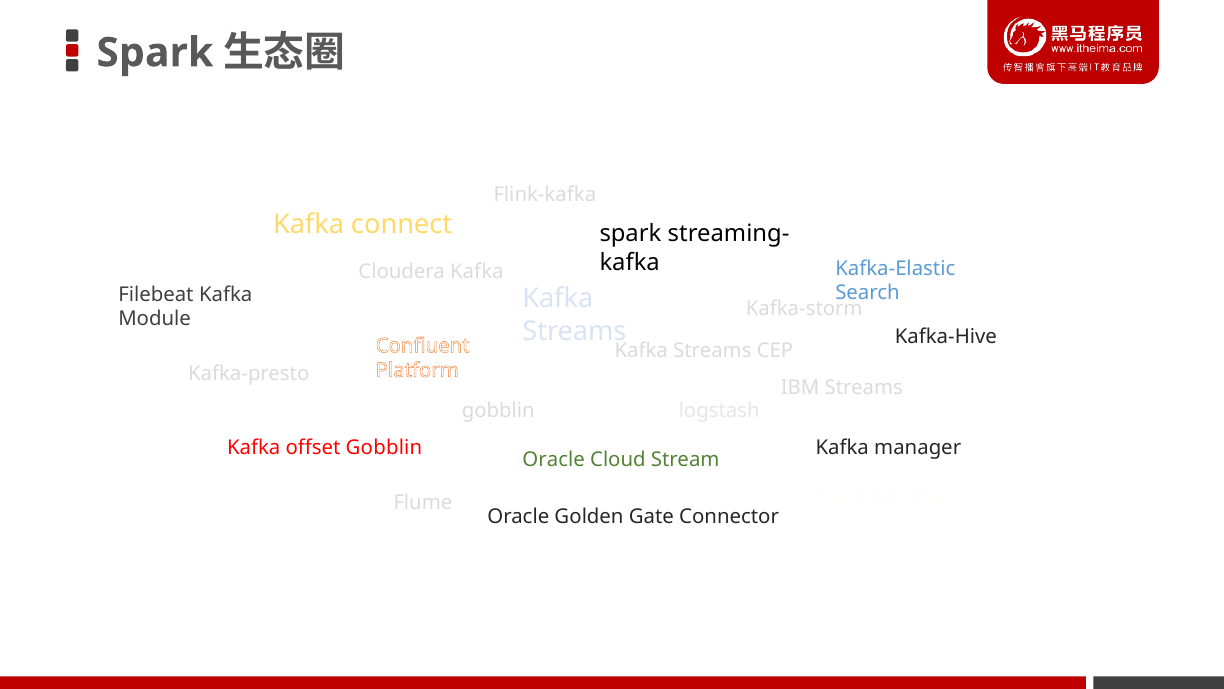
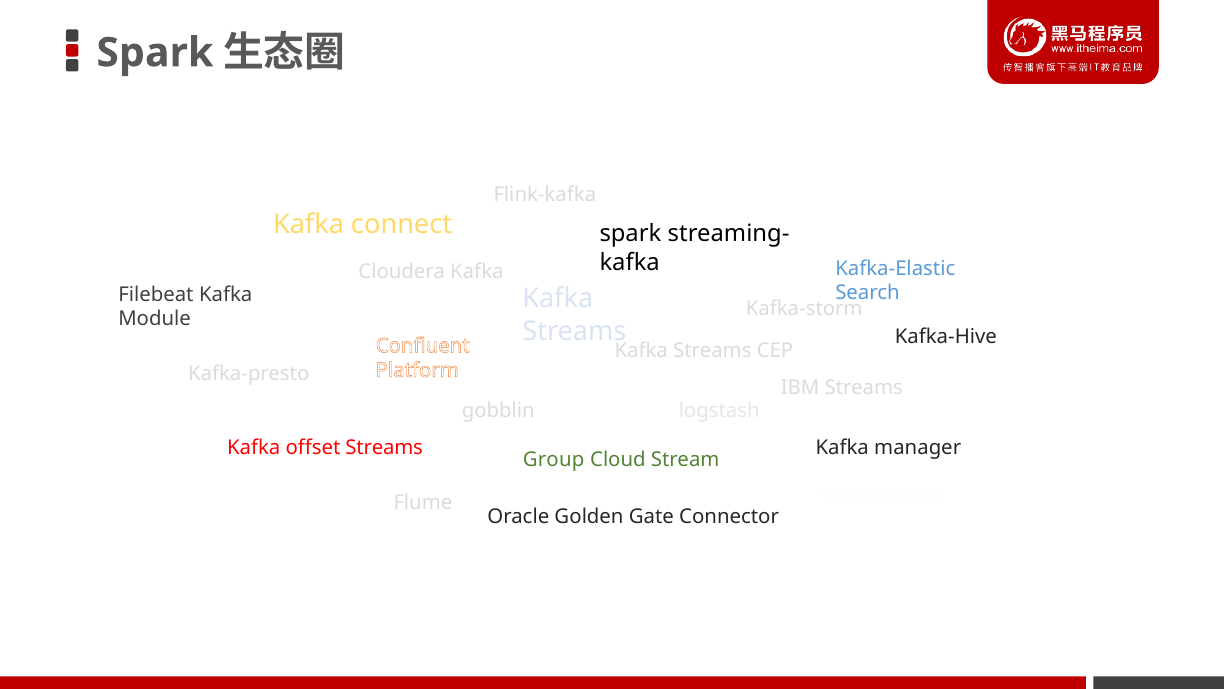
offset Gobblin: Gobblin -> Streams (384, 448)
Oracle: Oracle -> Group (554, 460)
